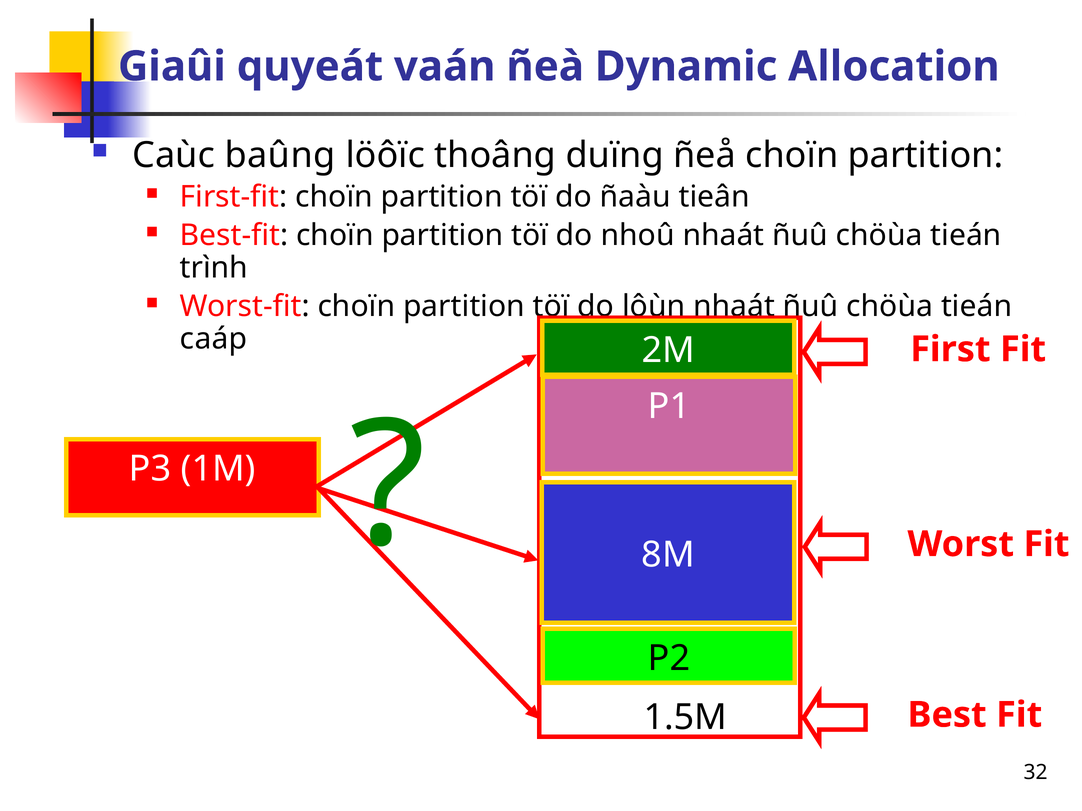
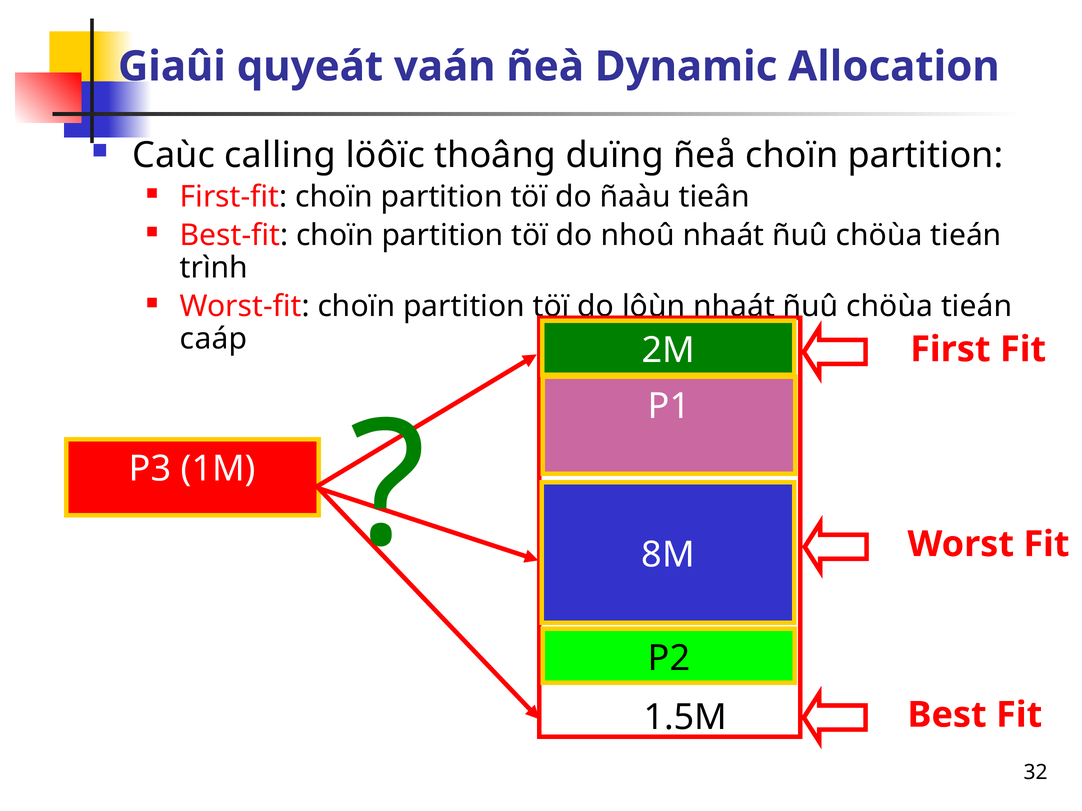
baûng: baûng -> calling (280, 155)
